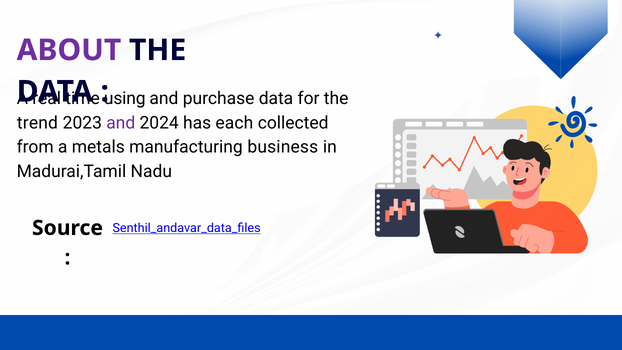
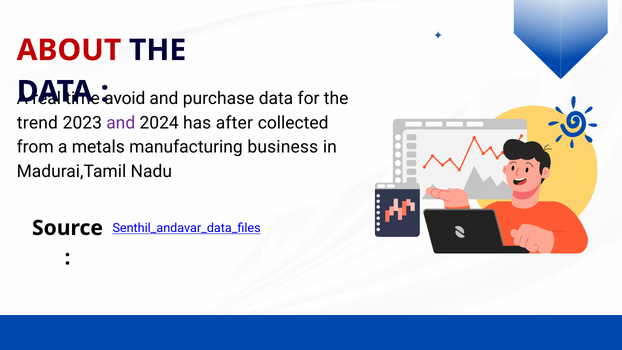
ABOUT colour: purple -> red (69, 50)
using: using -> avoid (125, 98)
each: each -> after (234, 123)
